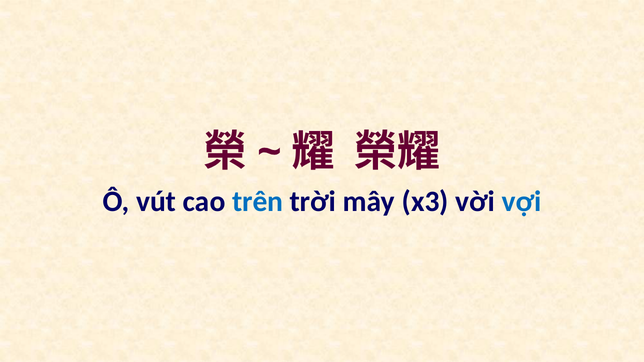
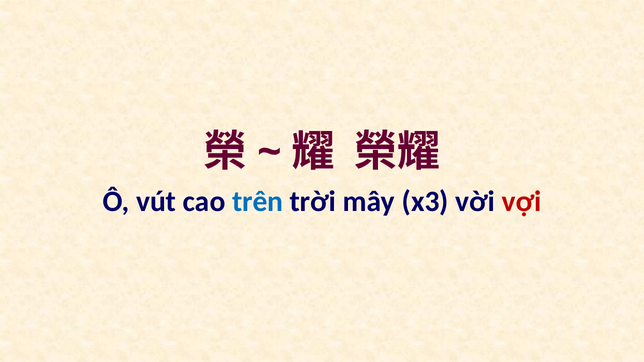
vợi colour: blue -> red (522, 202)
